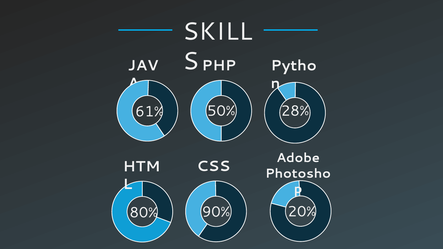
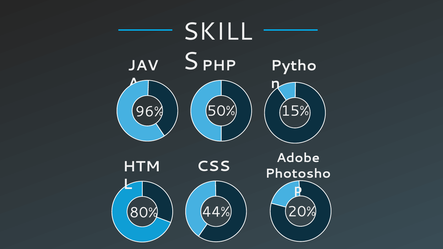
61%: 61% -> 96% (149, 112)
28%: 28% -> 15% (295, 111)
90%: 90% -> 44% (216, 212)
